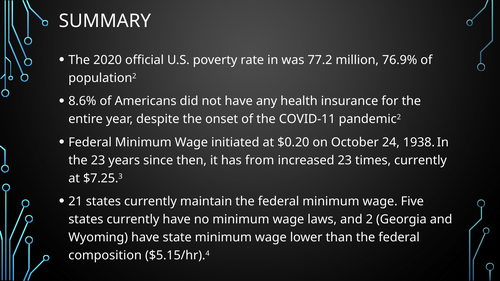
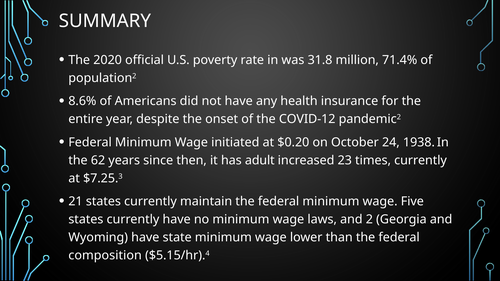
77.2: 77.2 -> 31.8 (320, 60)
76.9%: 76.9% -> 71.4% (400, 60)
COVID-11: COVID-11 -> COVID-12 (307, 119)
the 23: 23 -> 62 (98, 160)
from: from -> adult (260, 160)
